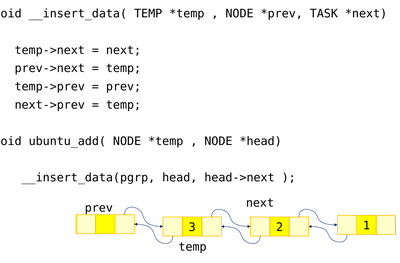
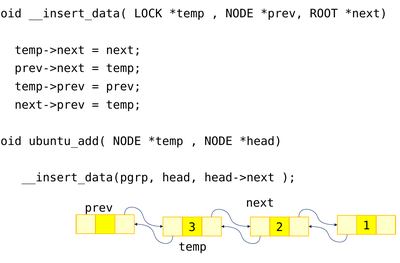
__insert_data( TEMP: TEMP -> LOCK (148, 14)
TASK: TASK -> ROOT (324, 14)
